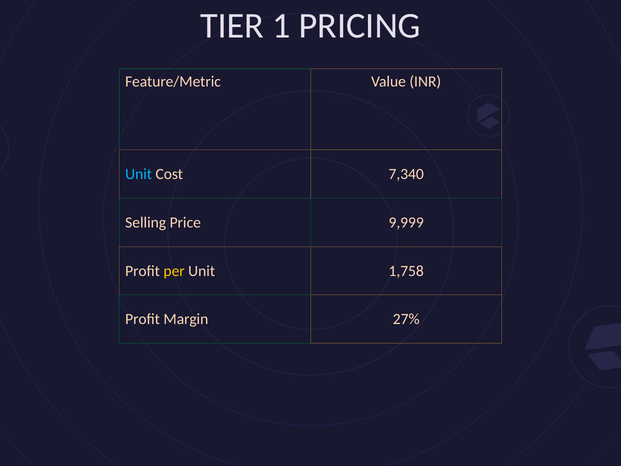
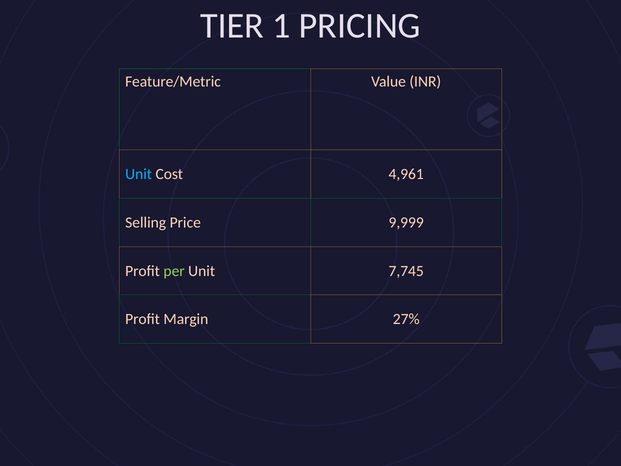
7,340: 7,340 -> 4,961 (406, 174)
per colour: yellow -> light green (174, 271)
1,758: 1,758 -> 7,745 (406, 271)
